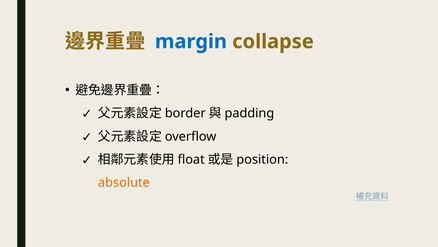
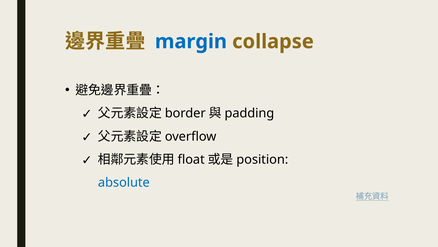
absolute colour: orange -> blue (124, 182)
